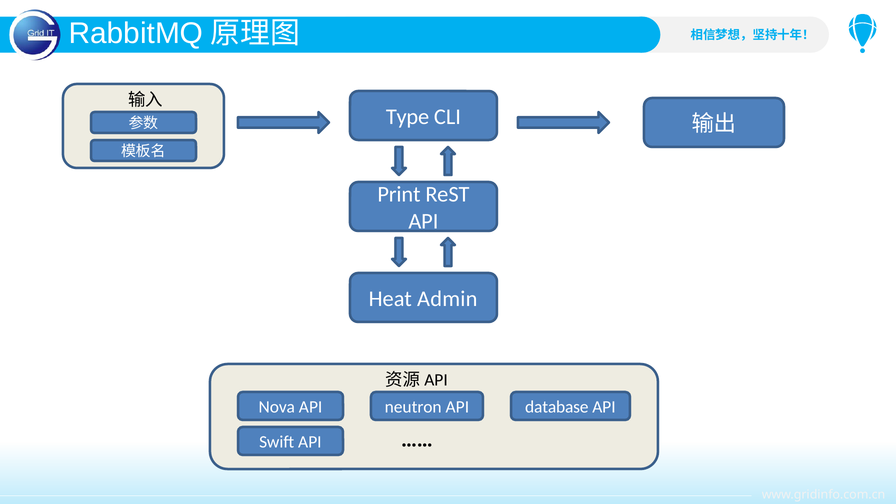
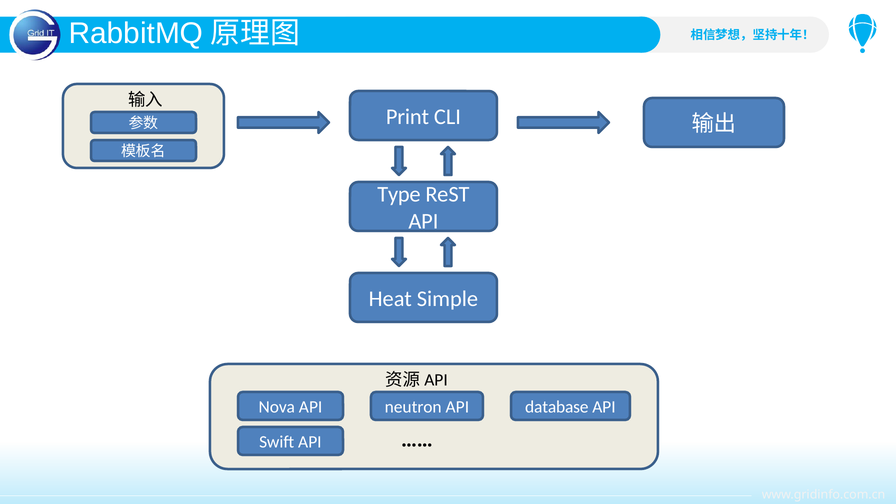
Type: Type -> Print (407, 117)
Print: Print -> Type (399, 195)
Admin: Admin -> Simple (447, 299)
